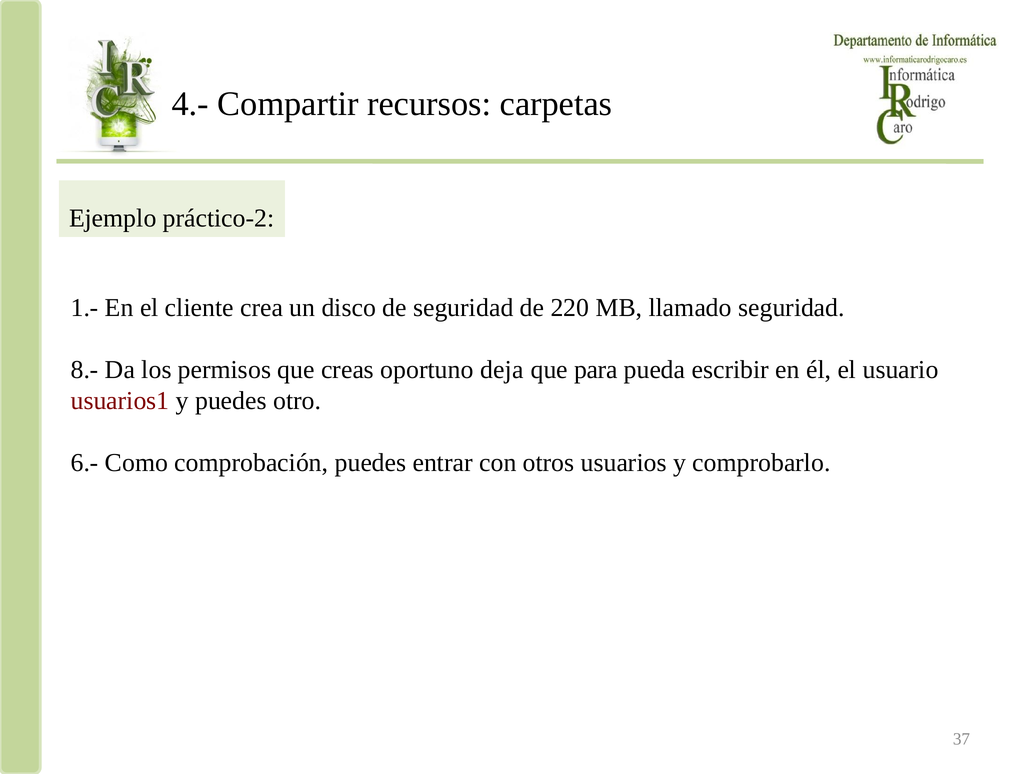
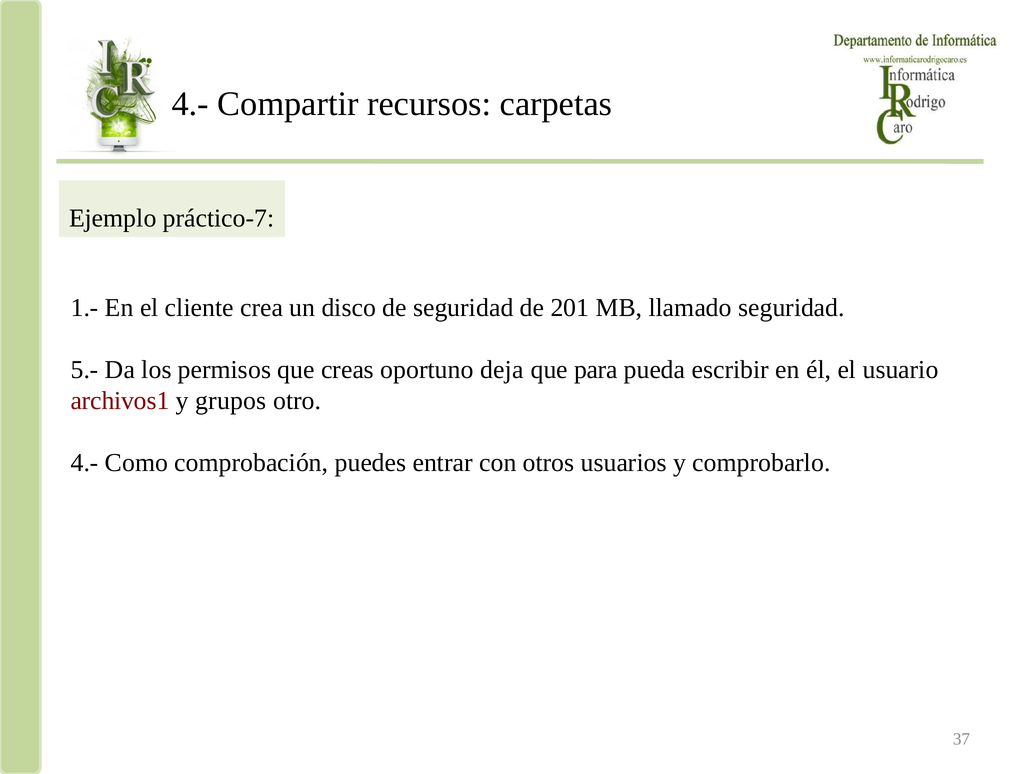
práctico-2: práctico-2 -> práctico-7 (219, 218)
220: 220 -> 201 (570, 308)
8.-: 8.- -> 5.- (85, 370)
usuarios1: usuarios1 -> archivos1 (120, 401)
y puedes: puedes -> grupos (231, 401)
6.-: 6.- -> 4.- (85, 463)
